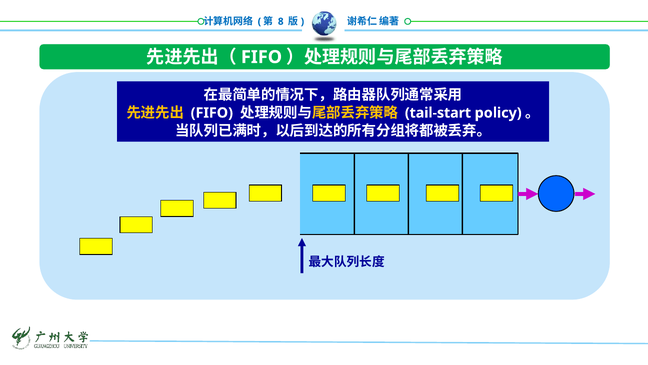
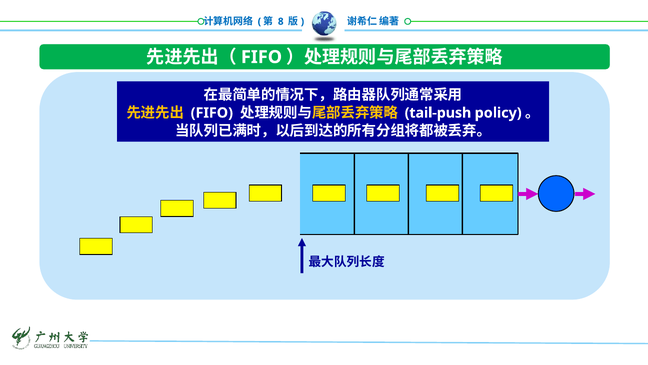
tail-start: tail-start -> tail-push (438, 113)
